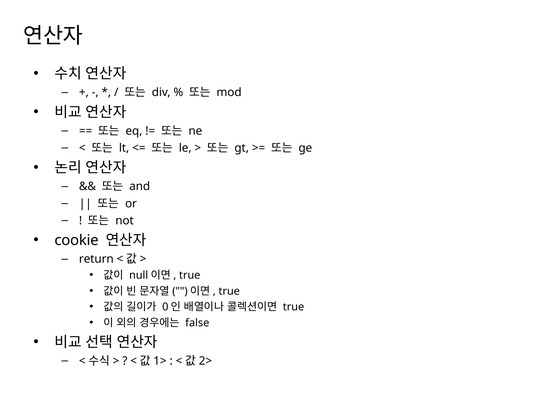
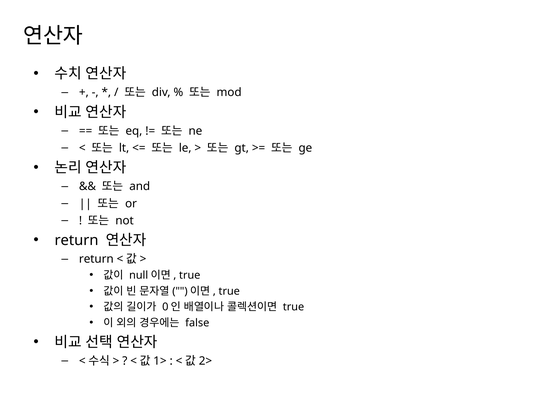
cookie: cookie -> return (76, 241)
